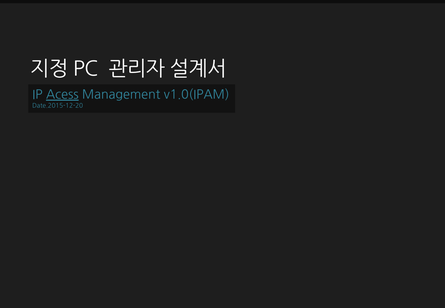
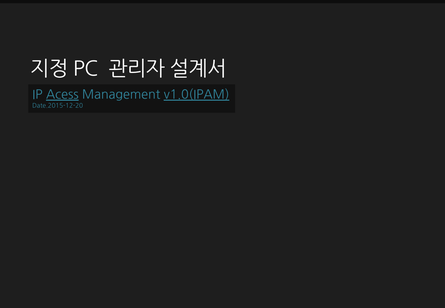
v1.0(IPAM underline: none -> present (197, 95)
